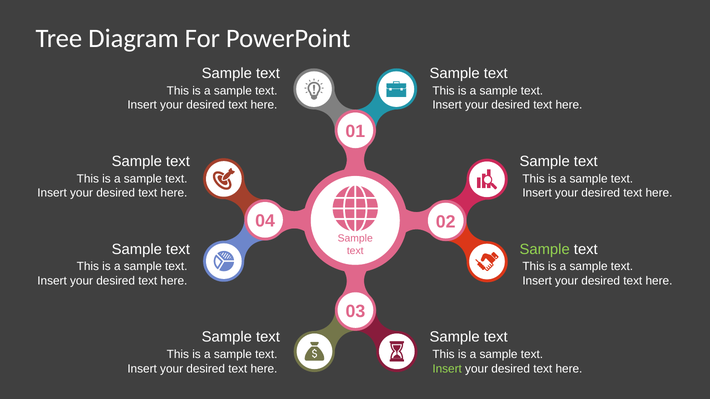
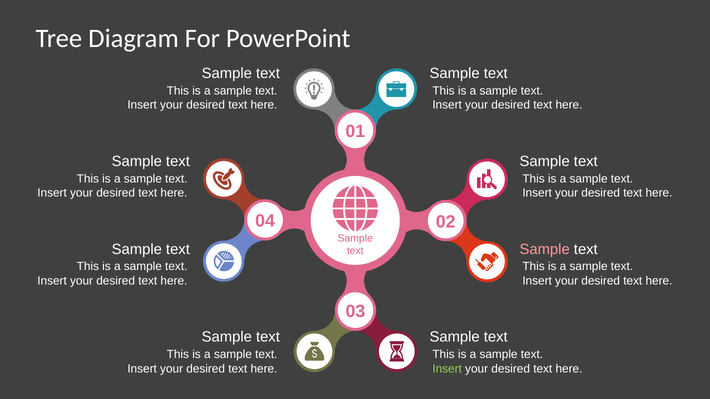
Sample colour: light green -> pink (545, 249)
